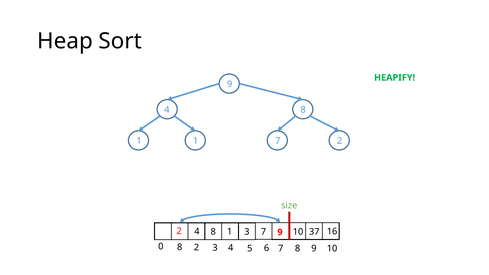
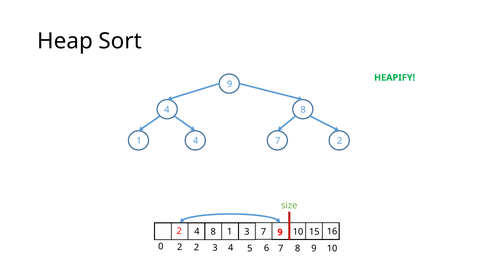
1: 1 -> 4 (196, 141)
37: 37 -> 15 (314, 232)
0 8: 8 -> 2 (180, 247)
